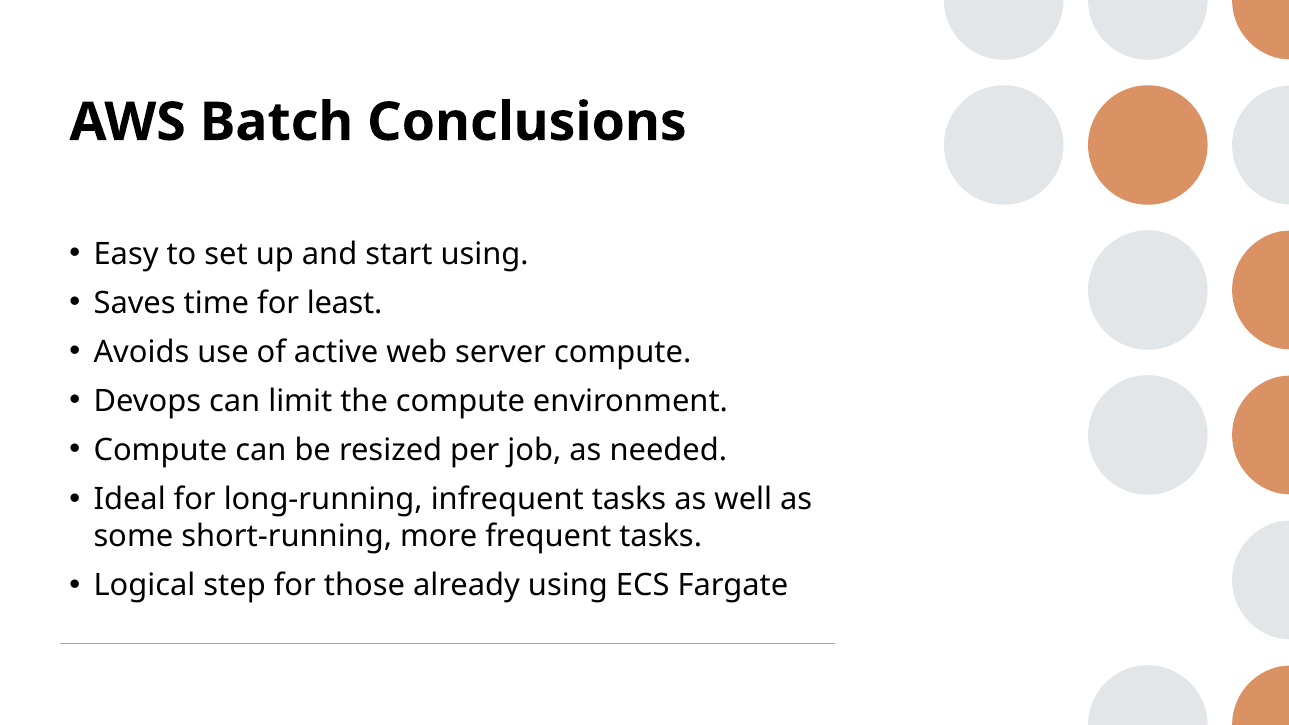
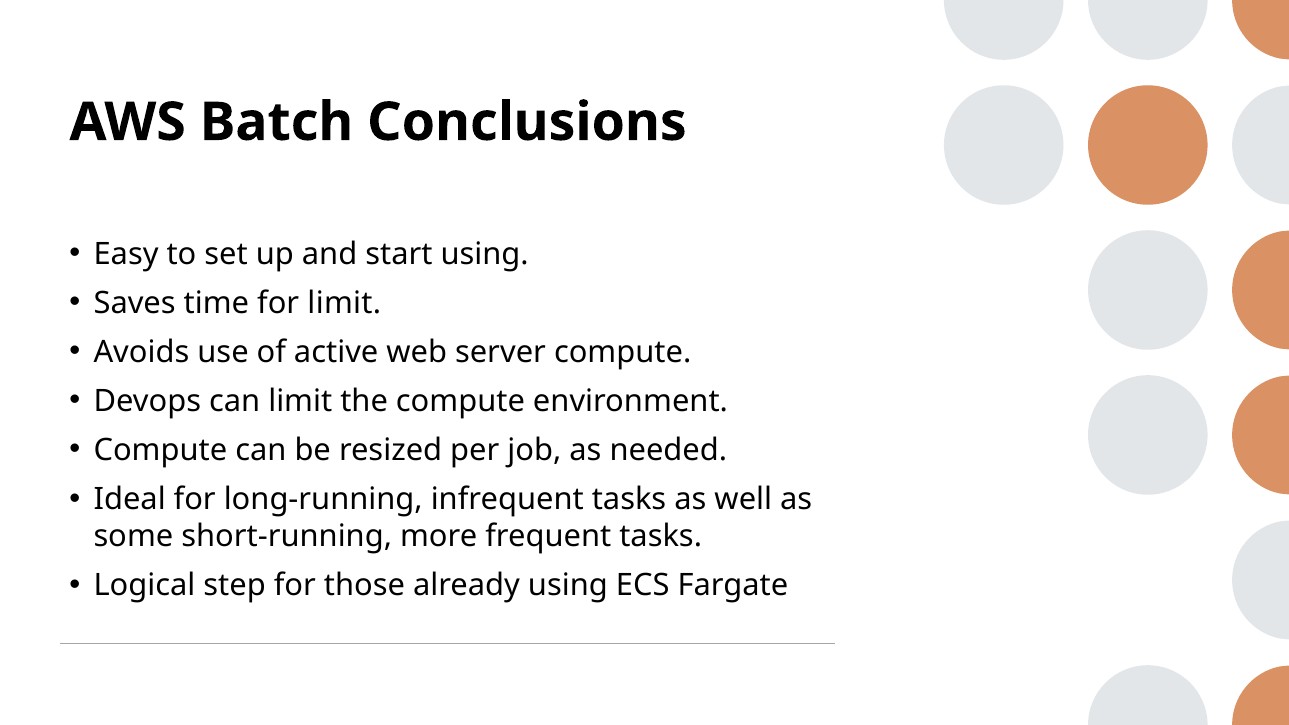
for least: least -> limit (344, 303)
